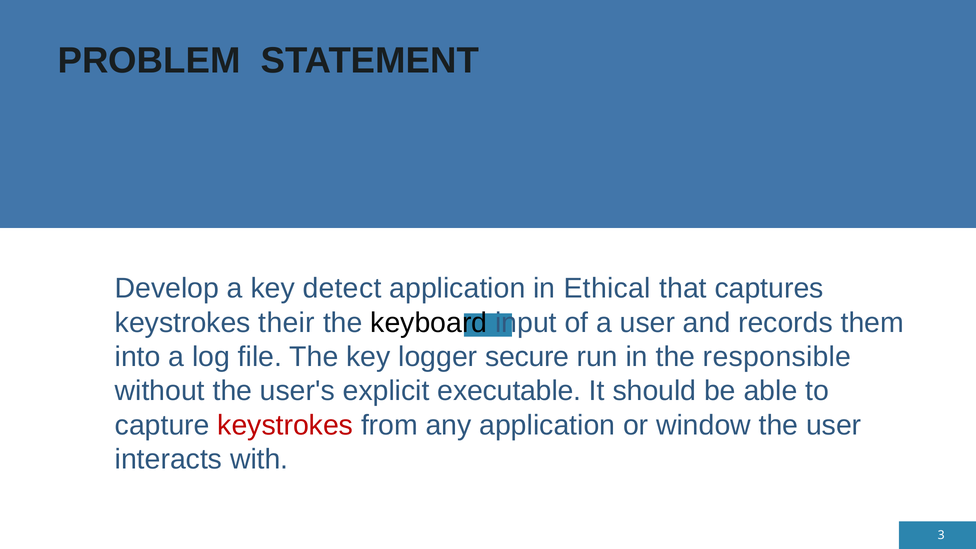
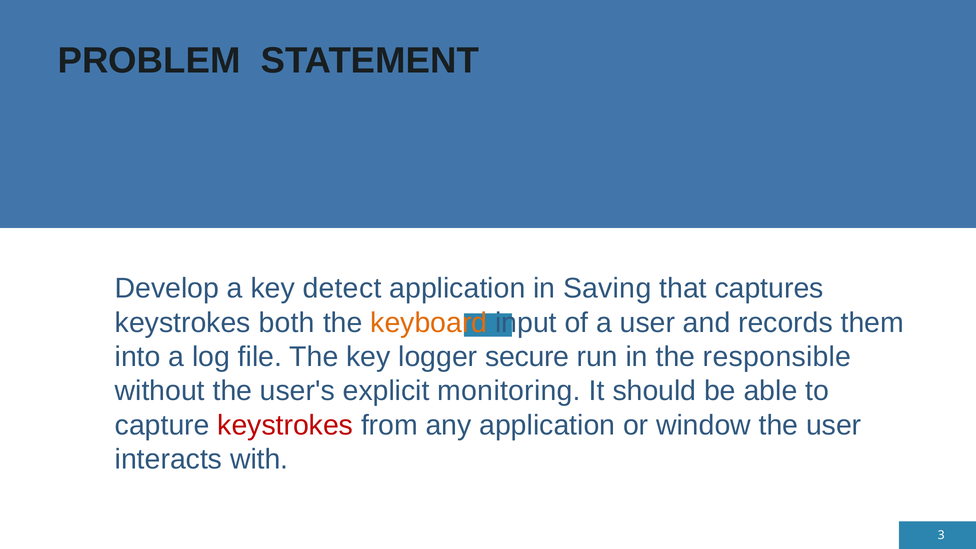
Ethical: Ethical -> Saving (607, 289)
their: their -> both (287, 323)
keyboard colour: black -> orange (429, 323)
executable: executable -> monitoring (509, 391)
